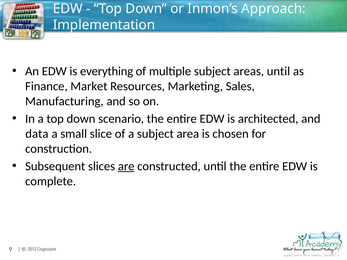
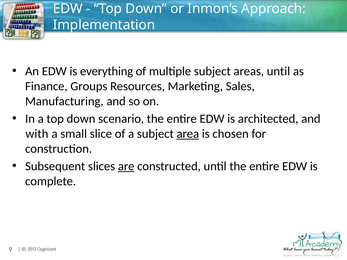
Market: Market -> Groups (89, 86)
data: data -> with (37, 134)
area underline: none -> present (188, 134)
